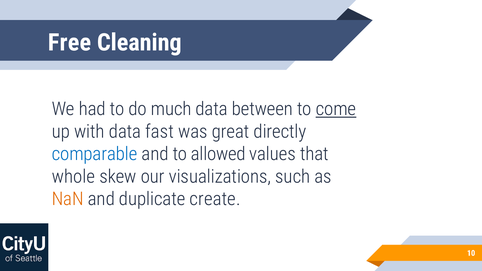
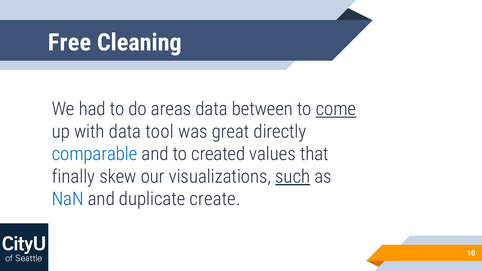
much: much -> areas (171, 109)
fast: fast -> tool (160, 132)
allowed: allowed -> created (218, 154)
whole: whole -> finally (73, 177)
such underline: none -> present (293, 177)
NaN colour: orange -> blue (68, 199)
